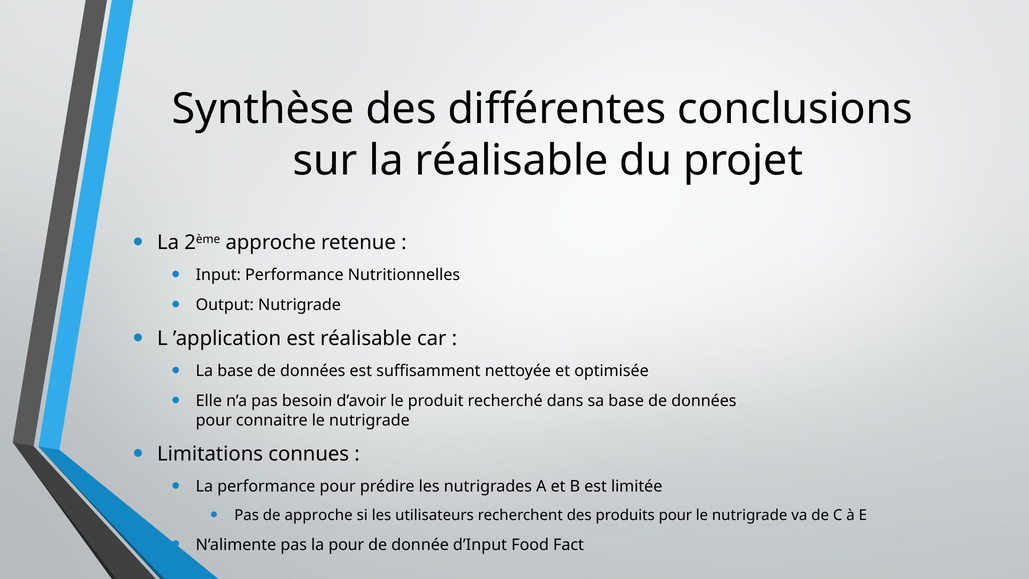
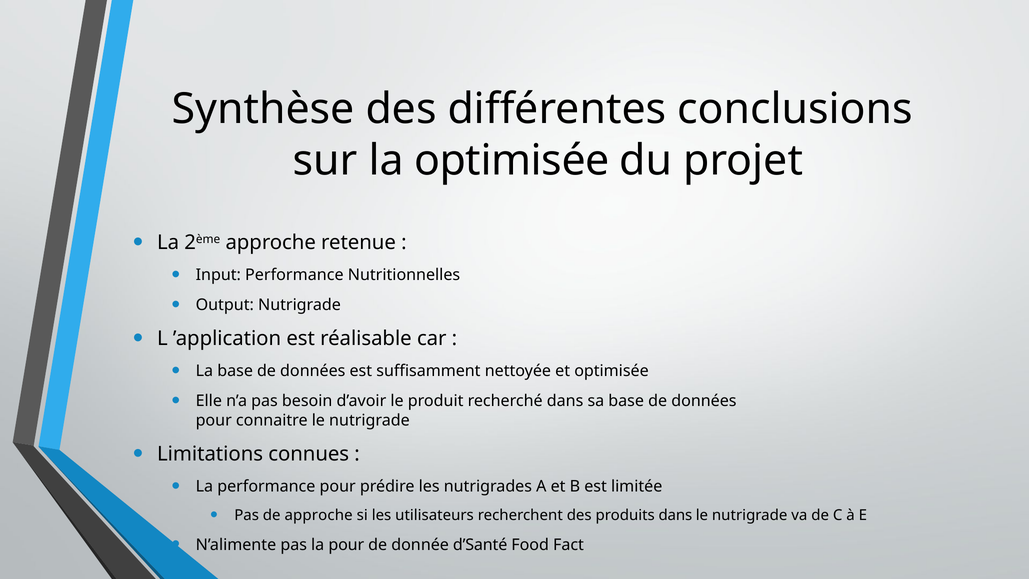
la réalisable: réalisable -> optimisée (512, 160)
produits pour: pour -> dans (675, 515)
d’Input: d’Input -> d’Santé (480, 545)
